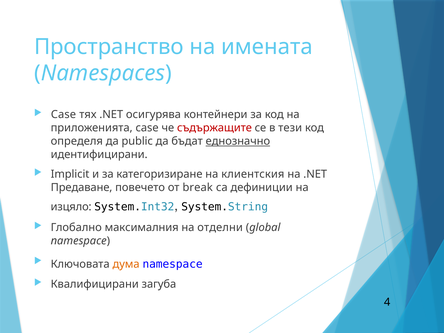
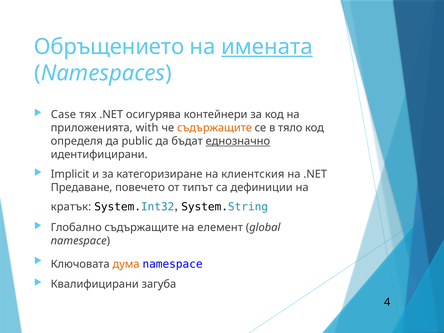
Пространство: Пространство -> Обръщението (109, 47)
имената underline: none -> present (267, 47)
приложенията case: case -> with (147, 128)
съдържащите colour: red -> orange (214, 128)
тези: тези -> тяло (290, 128)
break: break -> типът (198, 187)
изцяло: изцяло -> кратък (71, 207)
Глобално максималния: максималния -> съдържащите (142, 228)
отделни: отделни -> елемент (220, 228)
